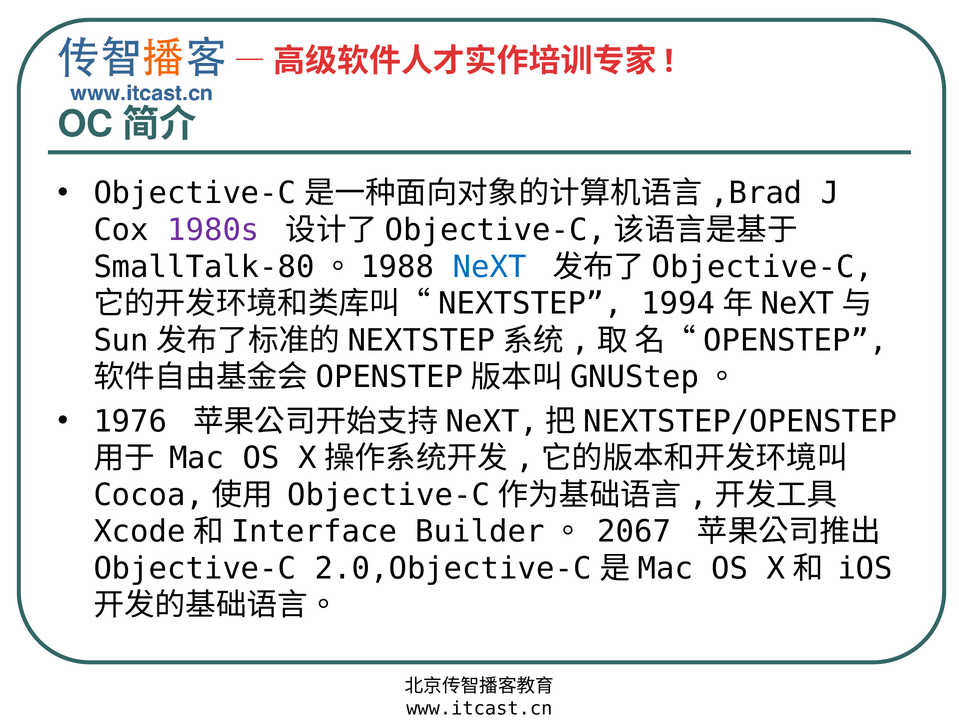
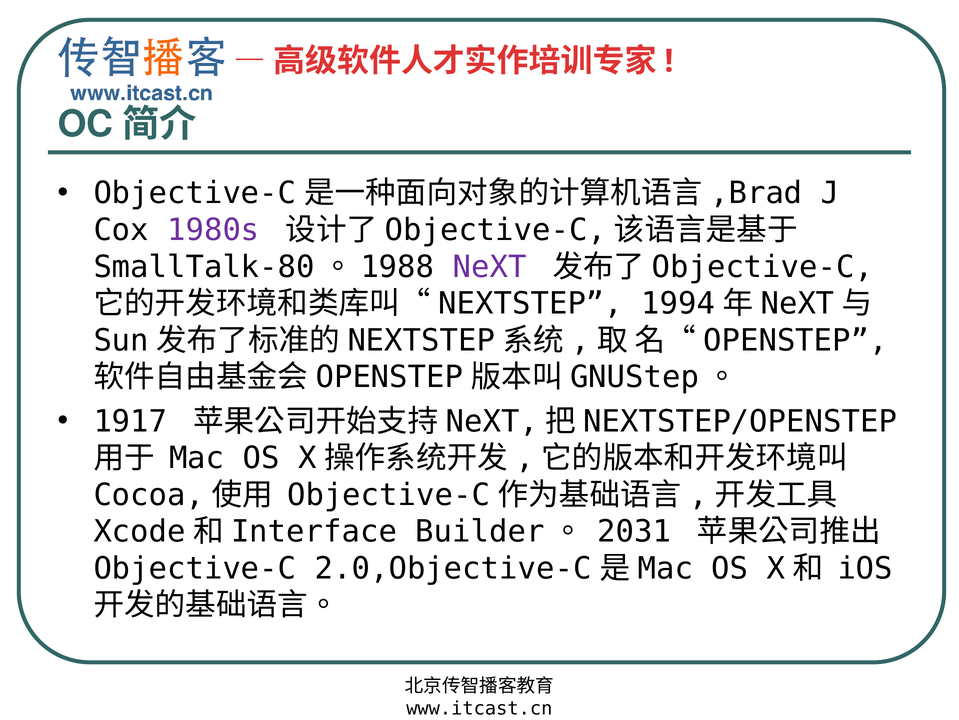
NeXT colour: blue -> purple (490, 267)
1976: 1976 -> 1917 (130, 421)
2067: 2067 -> 2031 (634, 531)
